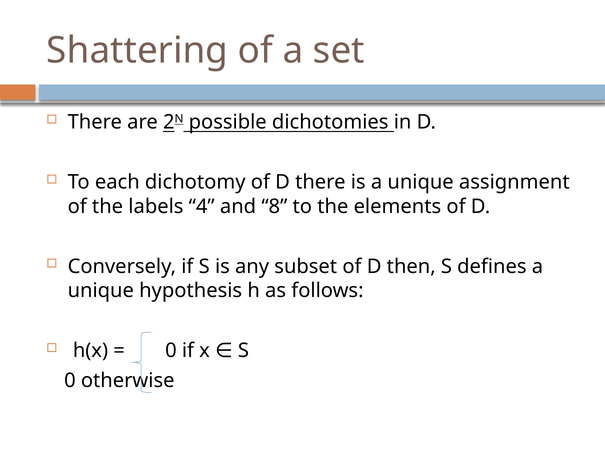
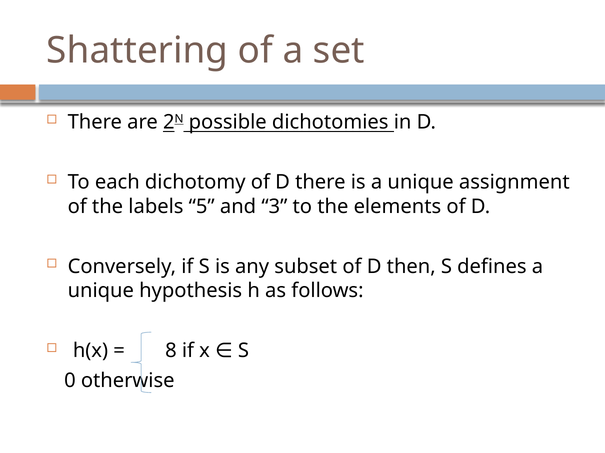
4: 4 -> 5 (202, 207)
8: 8 -> 3 (274, 207)
0: 0 -> 8 (171, 351)
